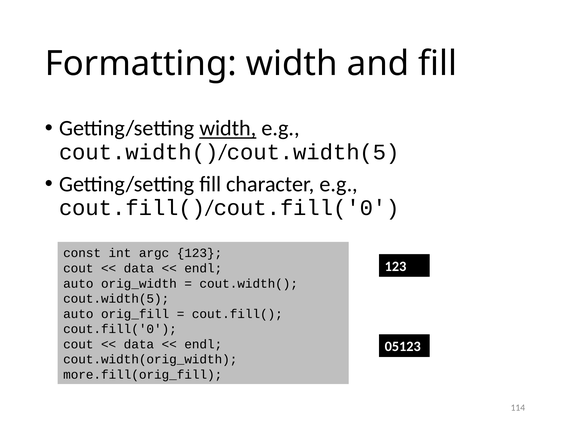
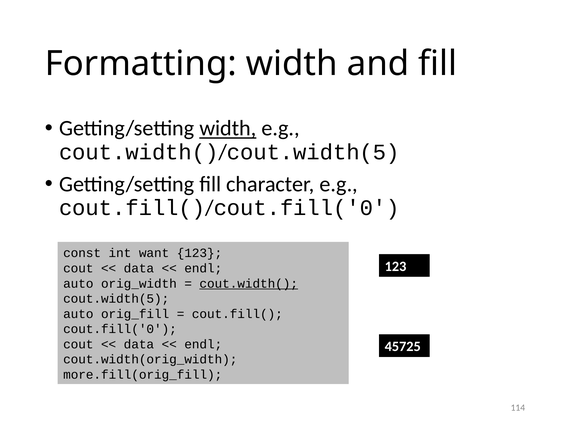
argc: argc -> want (154, 253)
cout.width( underline: none -> present (249, 284)
05123: 05123 -> 45725 (403, 347)
